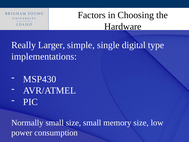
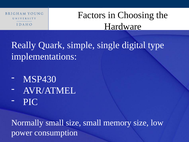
Larger: Larger -> Quark (51, 45)
